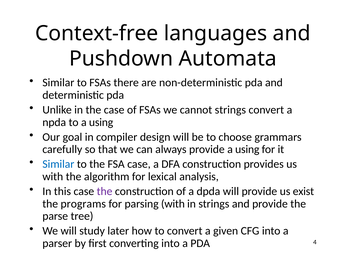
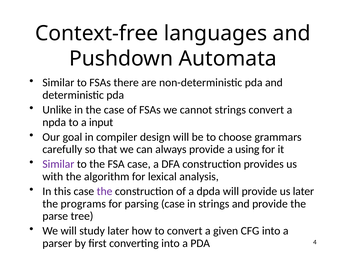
to a using: using -> input (101, 123)
Similar colour: blue -> purple (58, 164)
us exist: exist -> later (303, 192)
parsing with: with -> case (173, 204)
